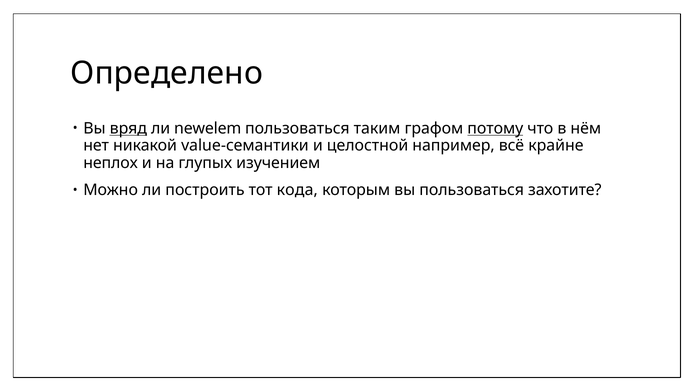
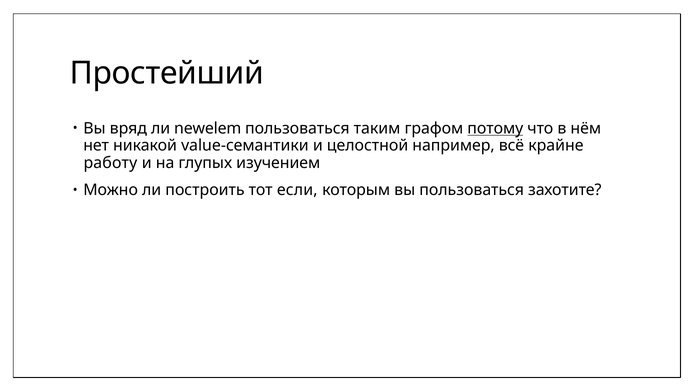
Определено: Определено -> Простейший (167, 73)
вряд underline: present -> none (128, 128)
неплох: неплох -> работу (110, 163)
кода: кода -> если (297, 190)
